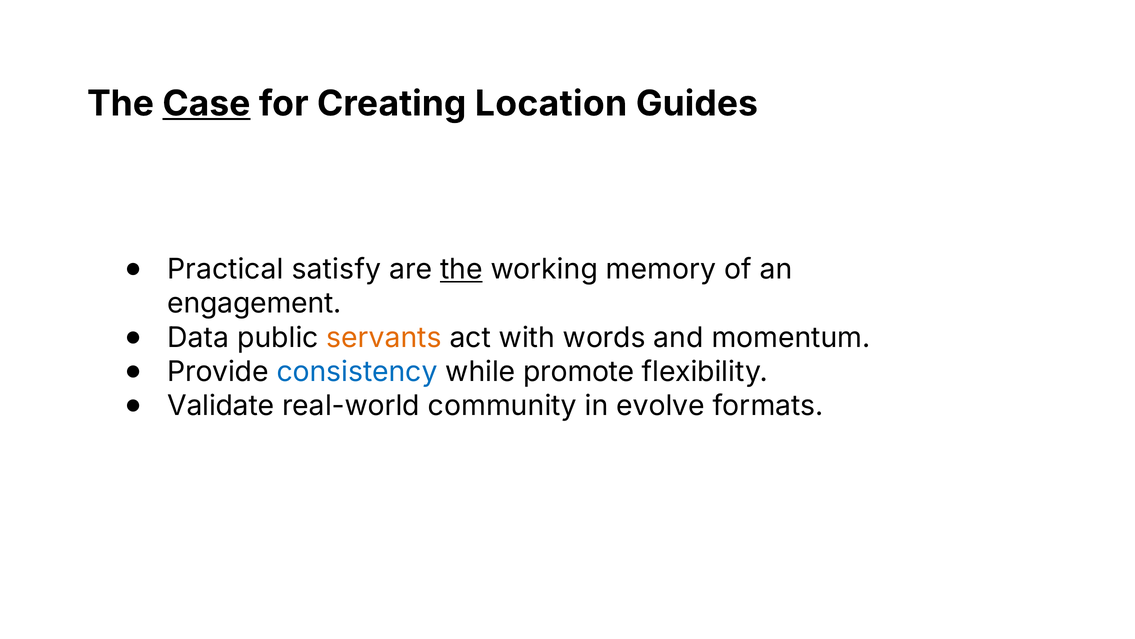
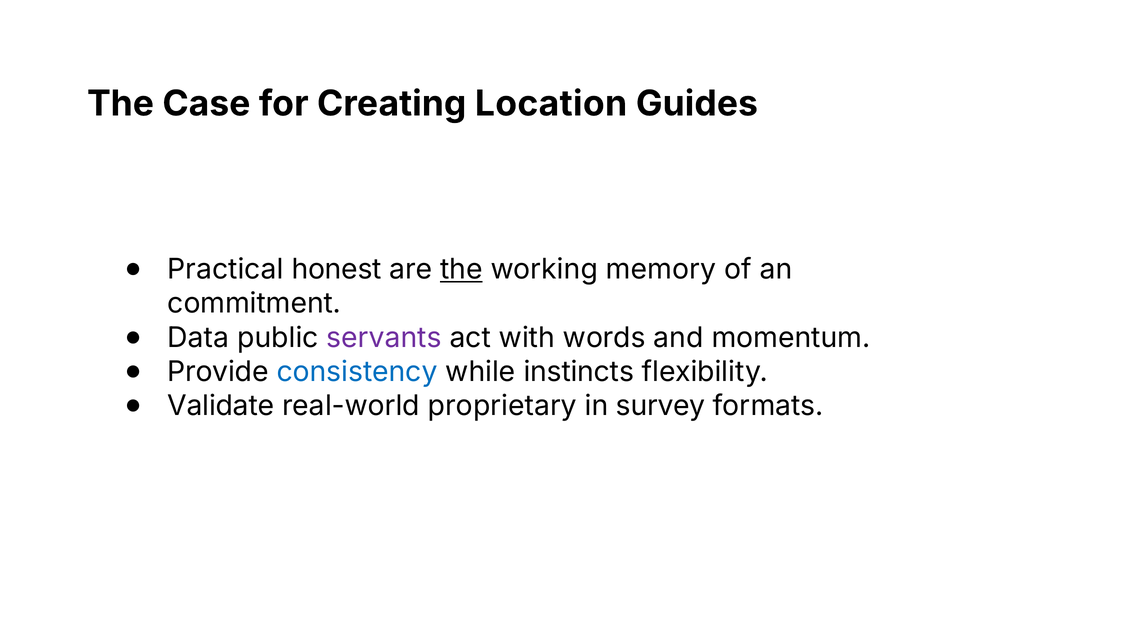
Case underline: present -> none (206, 104)
satisfy: satisfy -> honest (337, 269)
engagement: engagement -> commitment (254, 303)
servants colour: orange -> purple (384, 337)
promote: promote -> instincts (579, 371)
community: community -> proprietary (502, 405)
evolve: evolve -> survey (661, 405)
